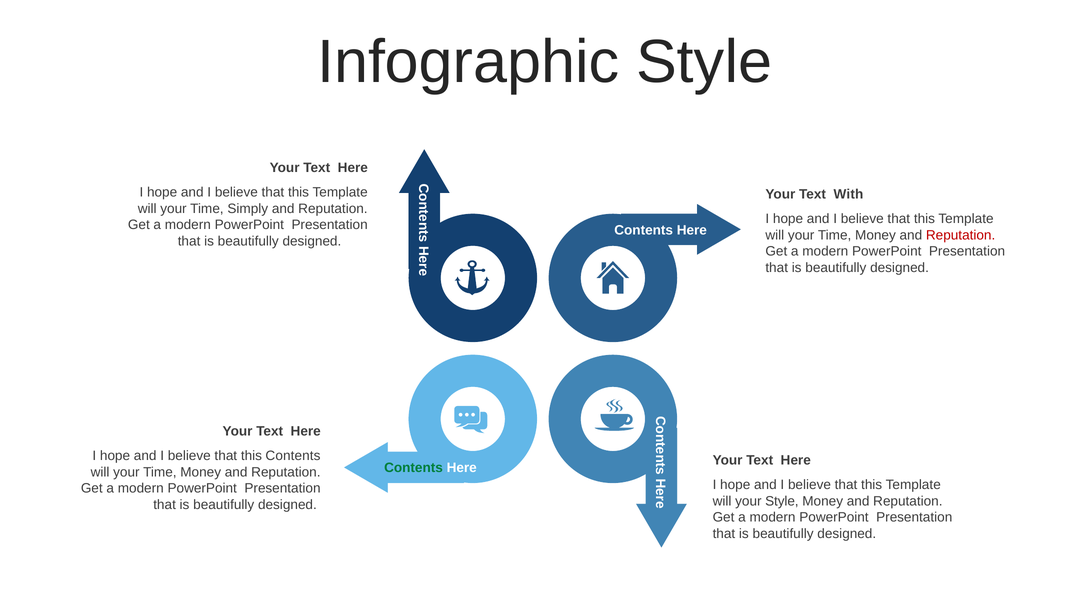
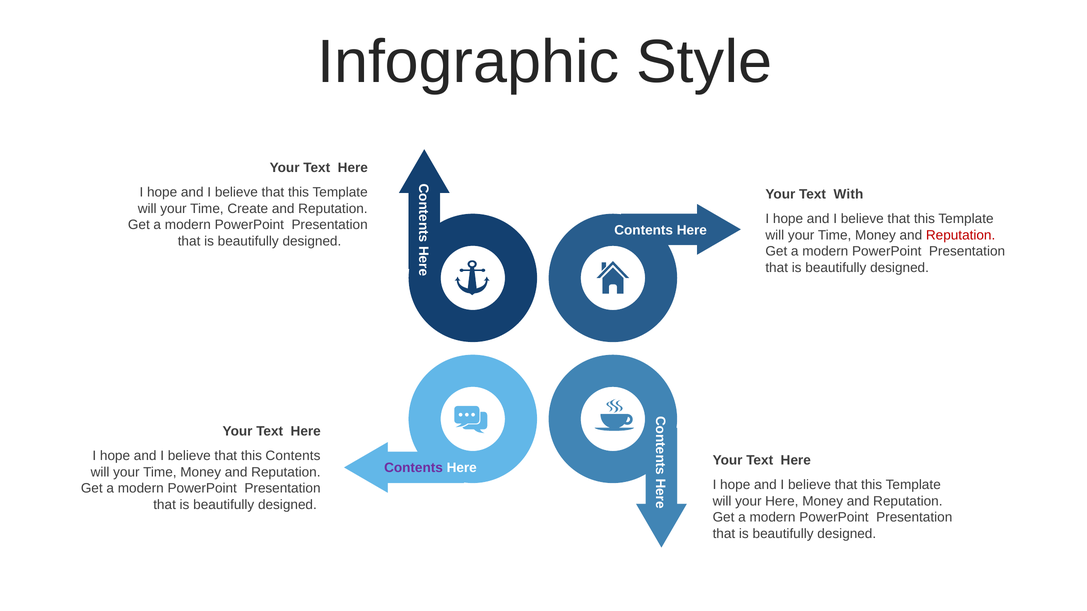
Simply: Simply -> Create (248, 209)
Contents colour: green -> purple (413, 468)
your Style: Style -> Here (782, 501)
